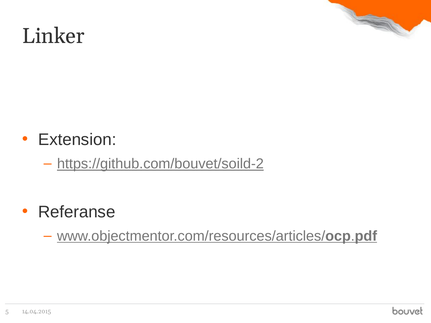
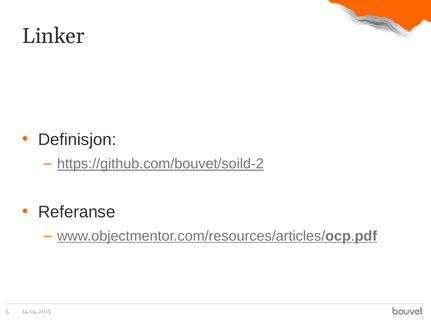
Extension: Extension -> Definisjon (77, 140)
